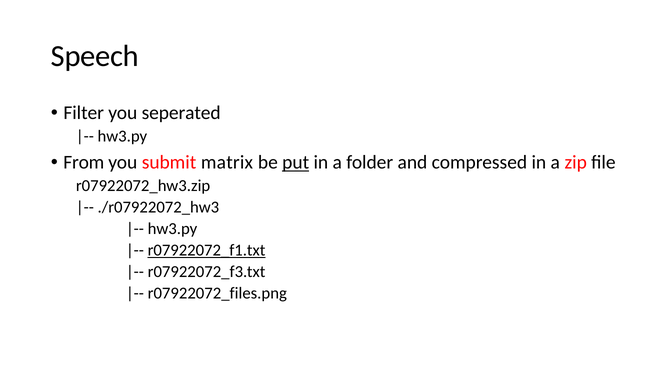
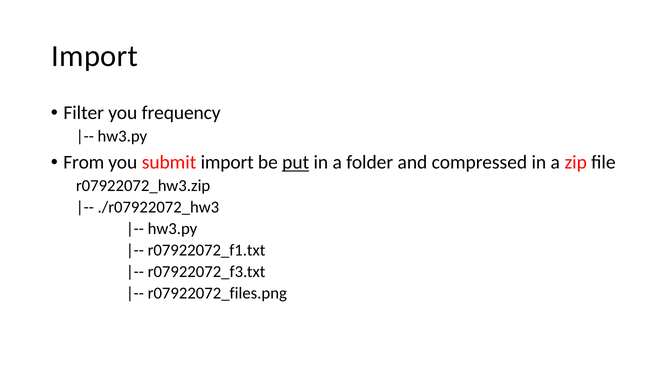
Speech: Speech -> Import (95, 56)
seperated: seperated -> frequency (181, 113)
submit matrix: matrix -> import (227, 162)
r07922072_f1.txt underline: present -> none (207, 250)
